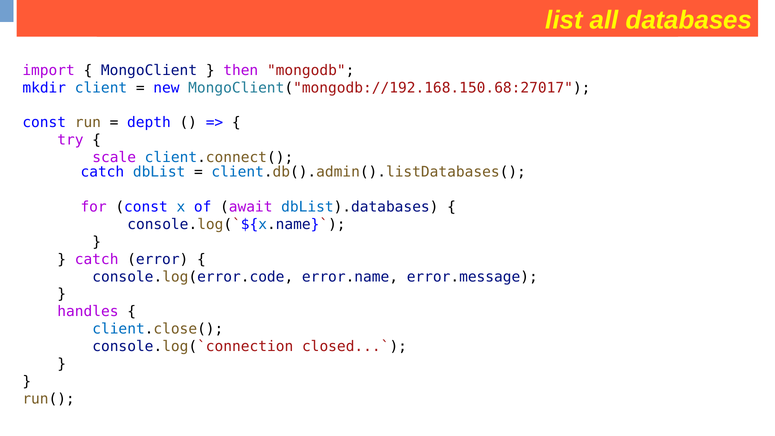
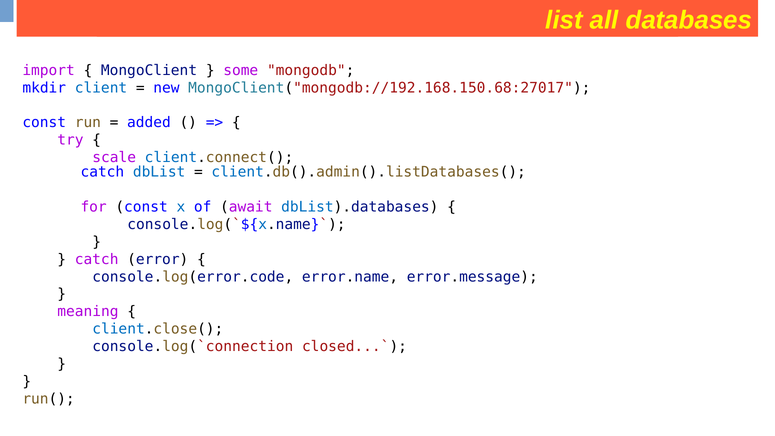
then: then -> some (241, 70)
depth: depth -> added (149, 123)
handles: handles -> meaning (88, 312)
